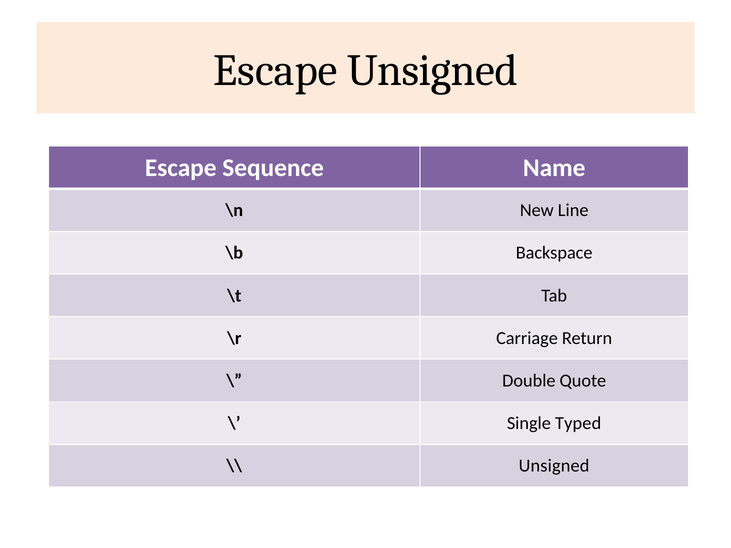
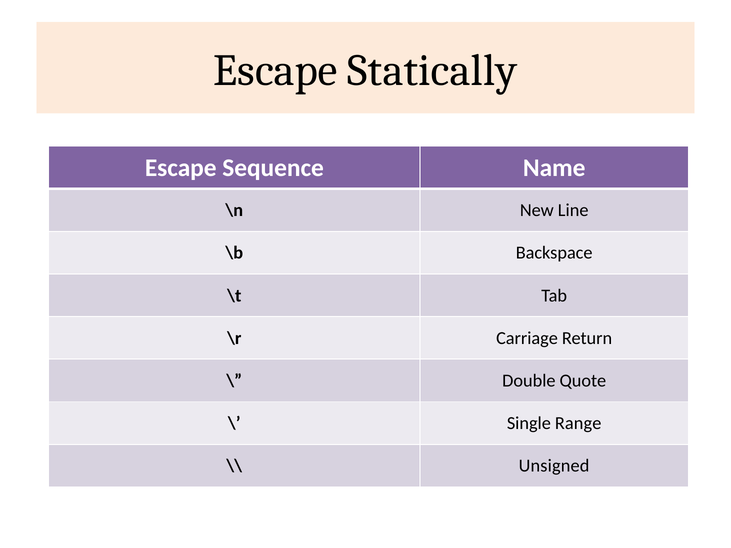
Escape Unsigned: Unsigned -> Statically (432, 71)
Typed: Typed -> Range (578, 423)
